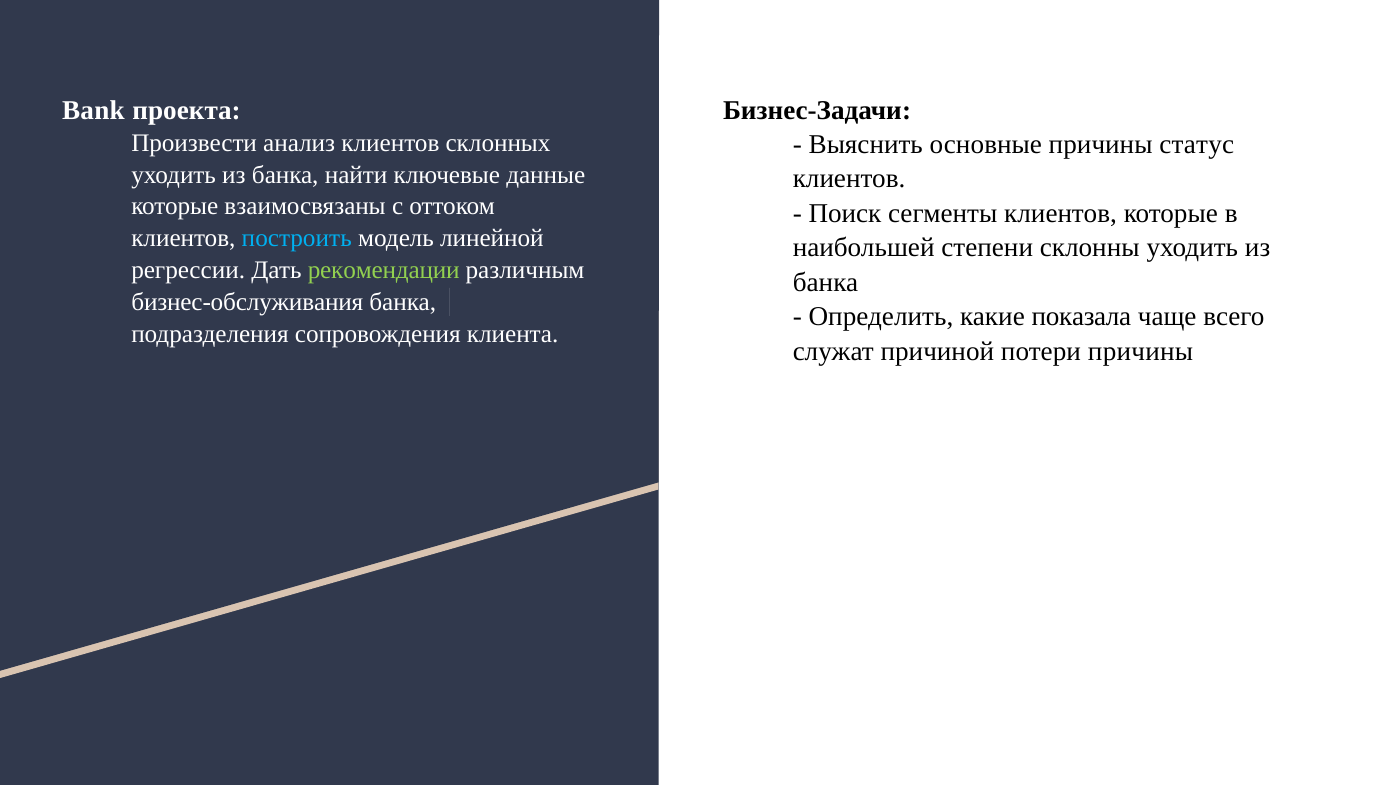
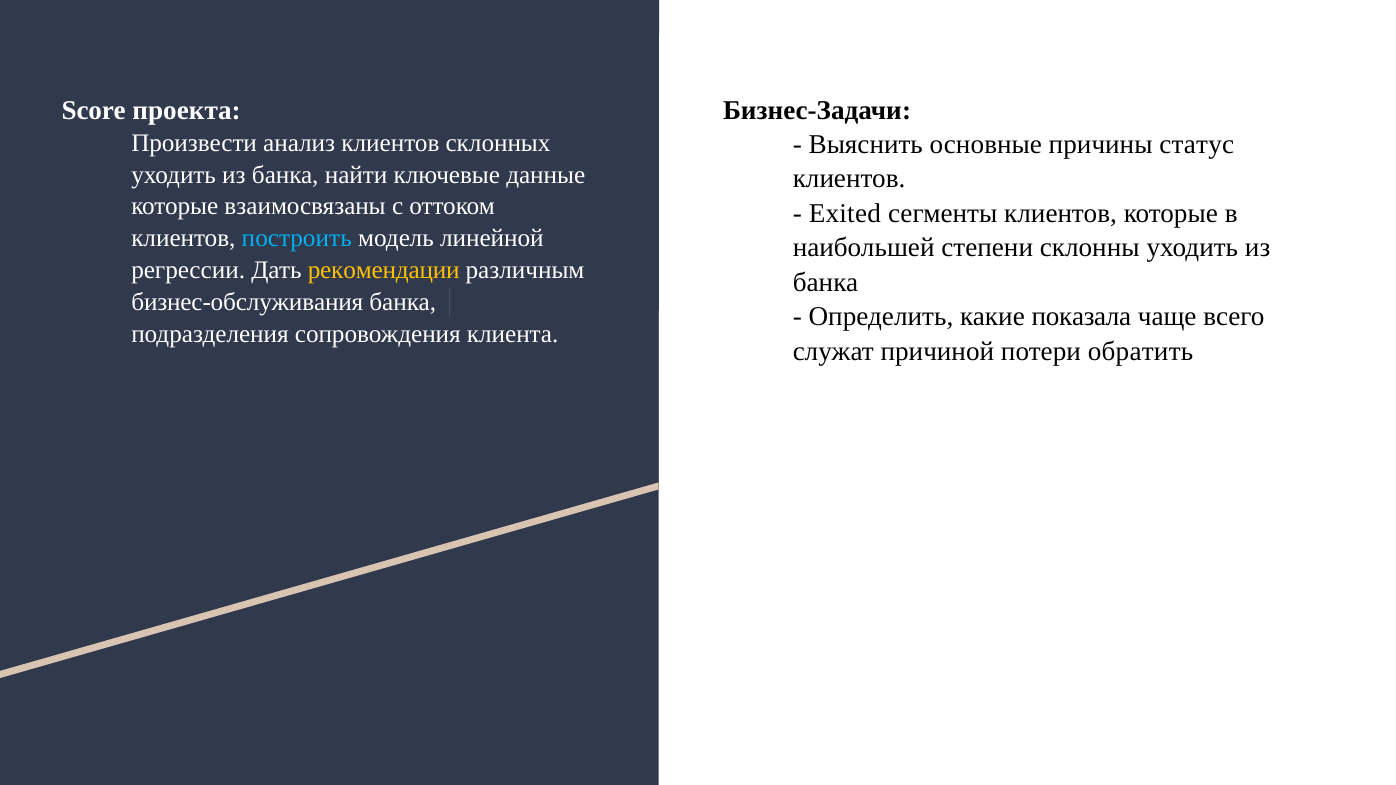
Bank: Bank -> Score (94, 110)
Поиск: Поиск -> Exited (845, 213)
рекомендации colour: light green -> yellow (384, 270)
потери причины: причины -> обратить (1141, 351)
